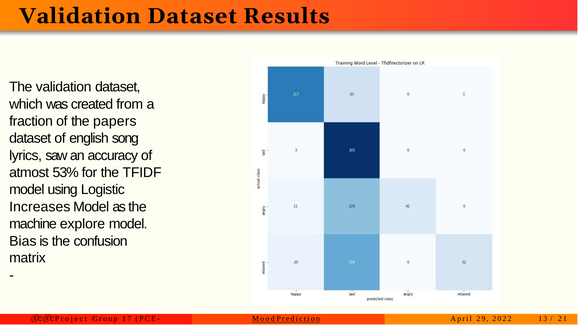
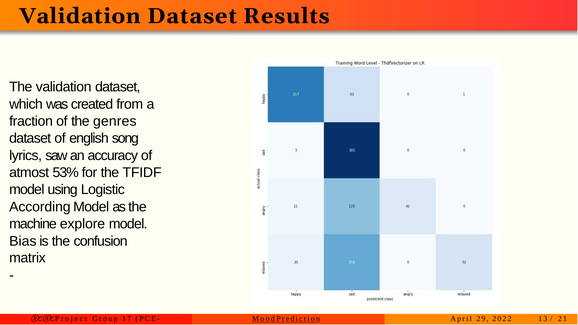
papers: papers -> genres (115, 121)
Increases: Increases -> According (40, 207)
